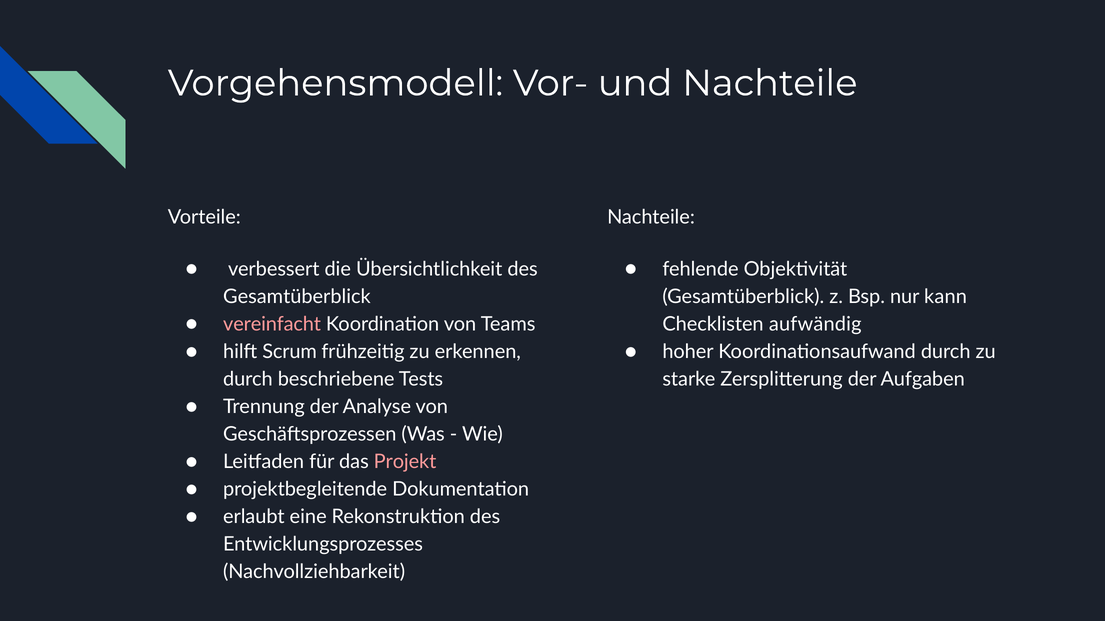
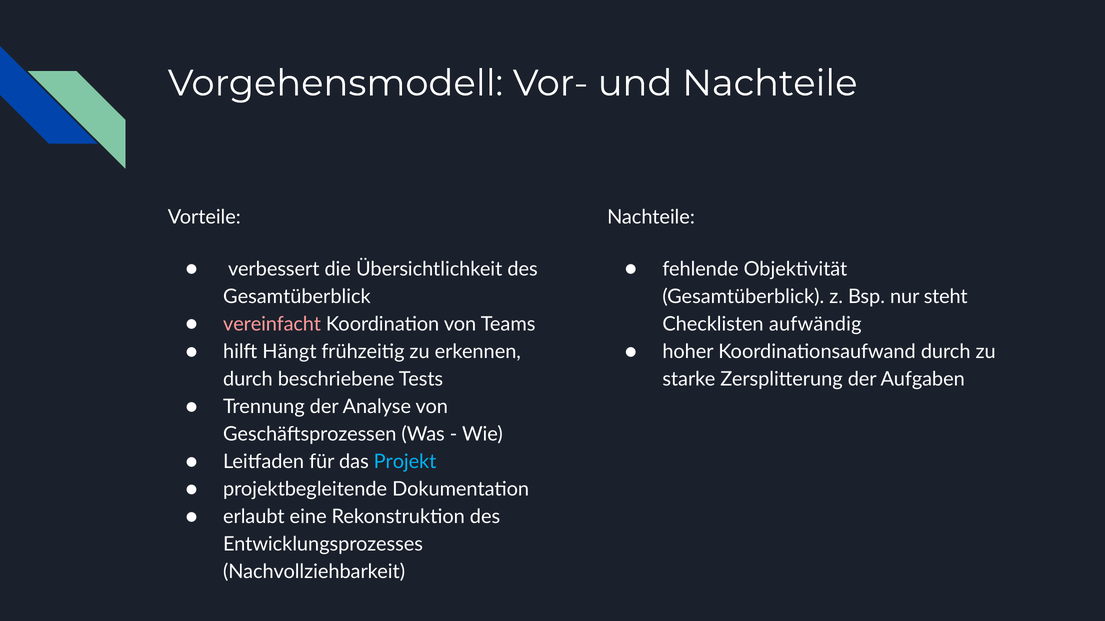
kann: kann -> steht (946, 297)
Scrum: Scrum -> Hängt (289, 352)
Projekt colour: pink -> light blue (405, 462)
